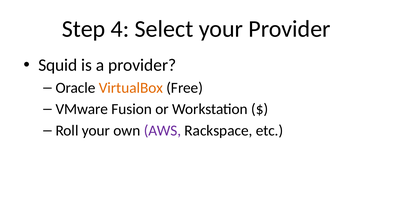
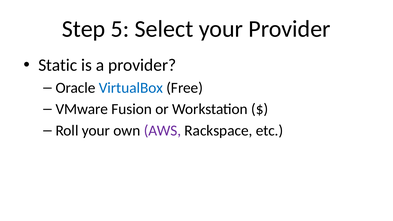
4: 4 -> 5 (120, 29)
Squid: Squid -> Static (58, 65)
VirtualBox colour: orange -> blue (131, 88)
